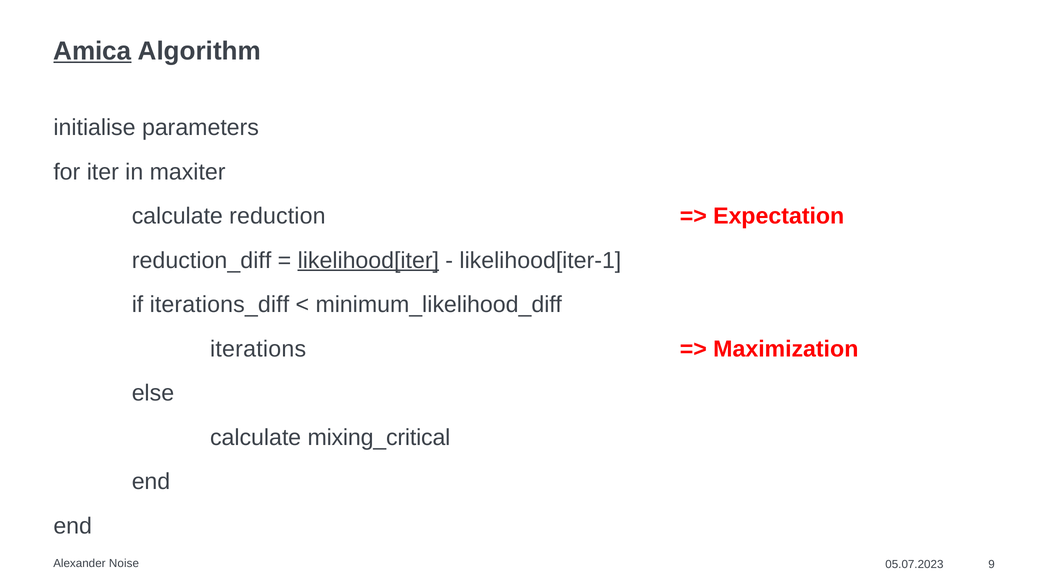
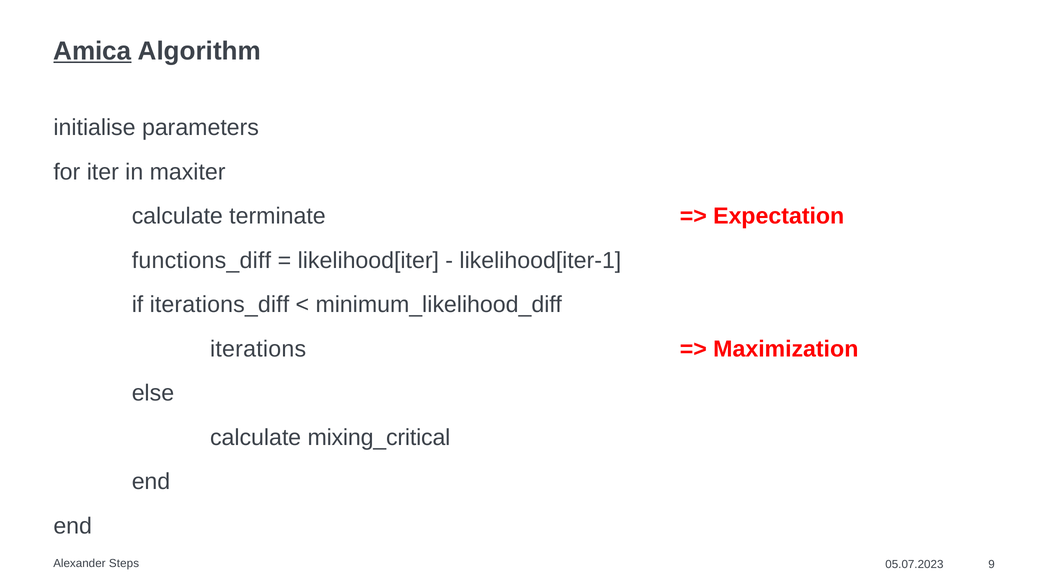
reduction: reduction -> terminate (277, 216)
reduction_diff: reduction_diff -> functions_diff (201, 261)
likelihood[iter underline: present -> none (368, 261)
Noise: Noise -> Steps (124, 564)
